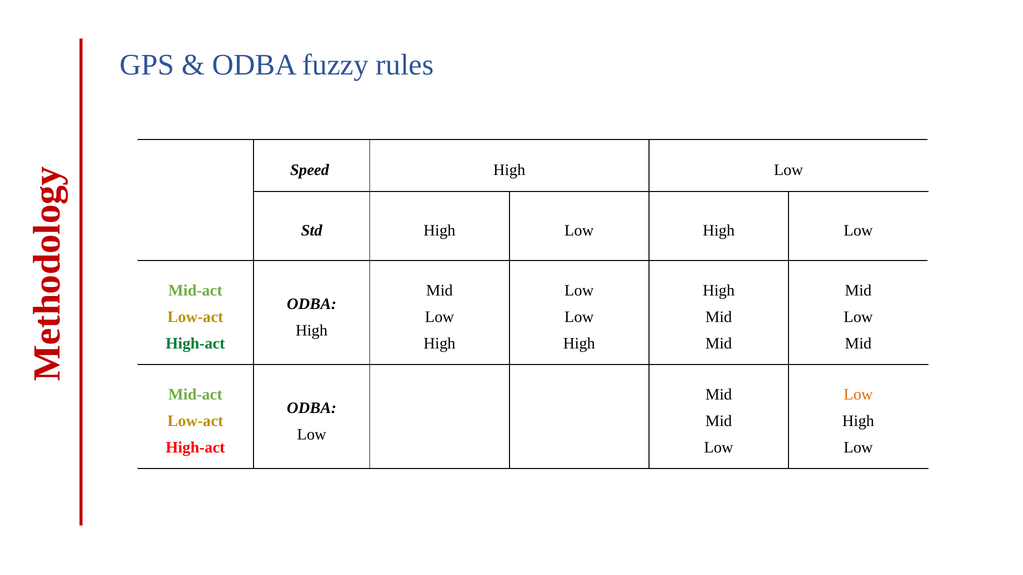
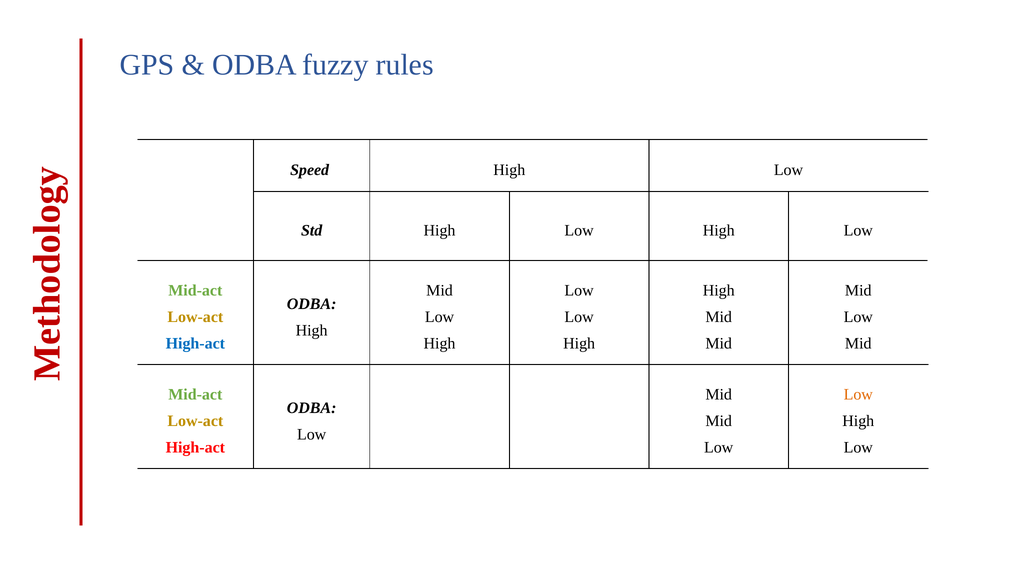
High-act colour: green -> blue (195, 344)
